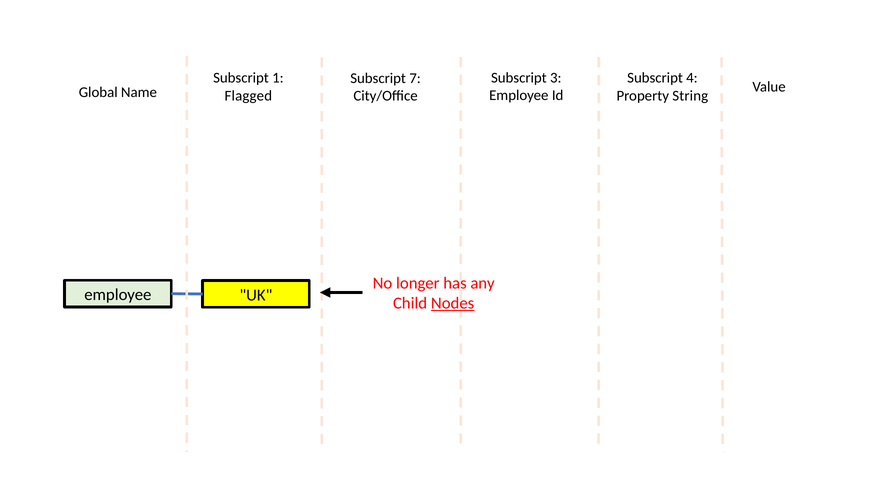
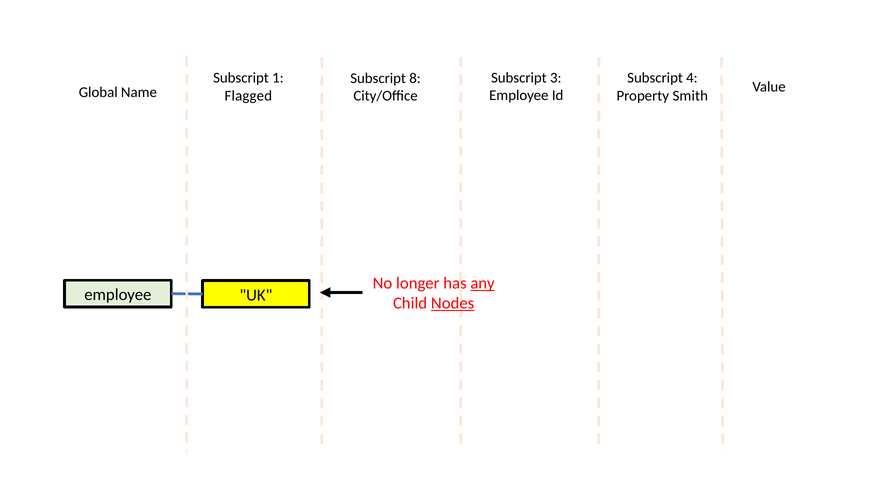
7: 7 -> 8 (415, 78)
String: String -> Smith (690, 96)
any underline: none -> present (482, 283)
